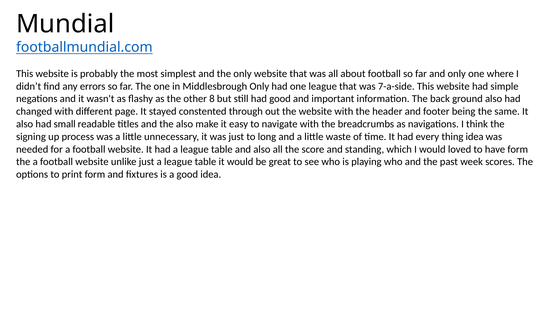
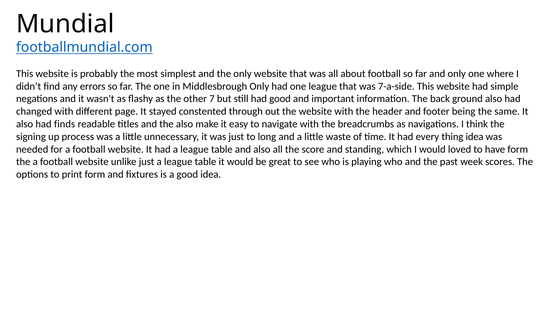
8: 8 -> 7 (212, 99)
small: small -> finds (65, 124)
